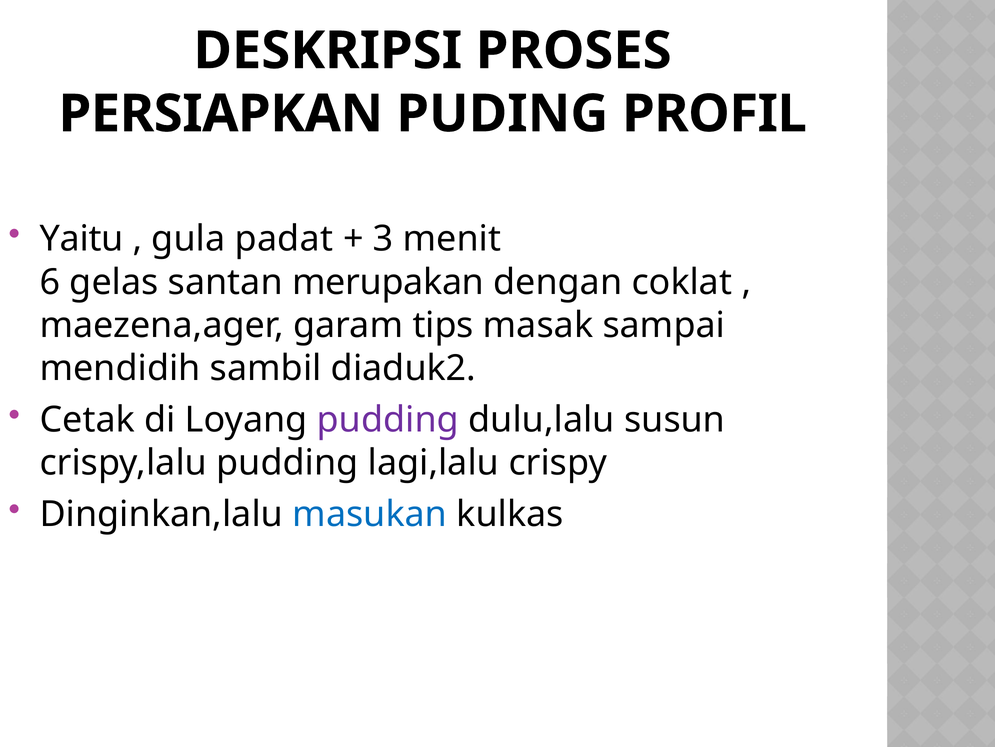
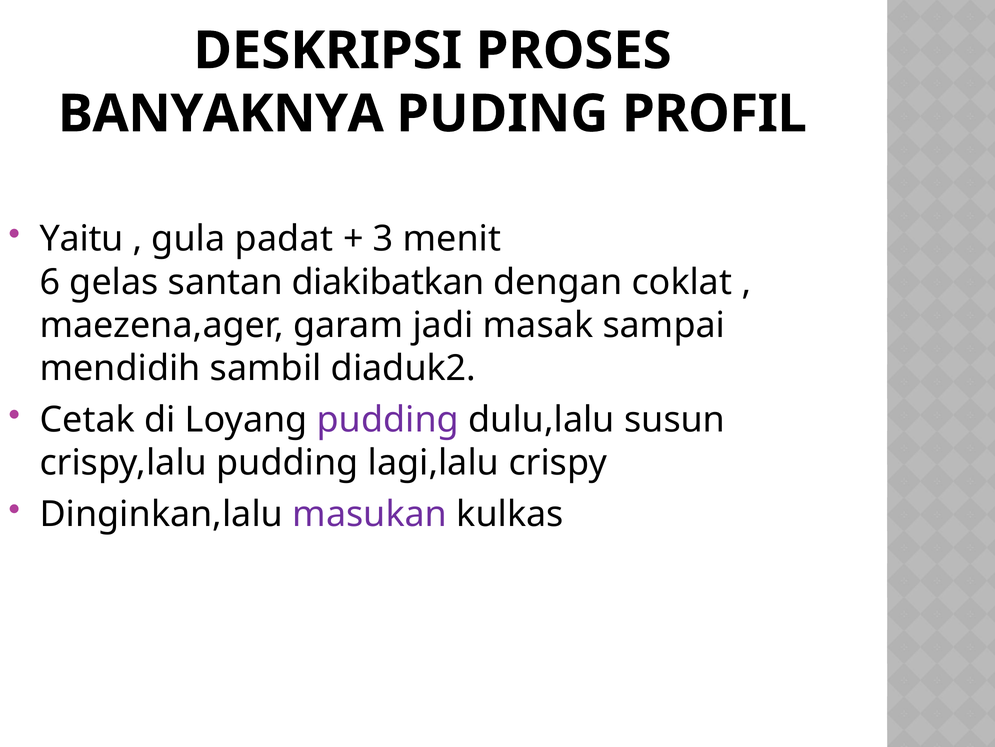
PERSIAPKAN: PERSIAPKAN -> BANYAKNYA (221, 114)
merupakan: merupakan -> diakibatkan (388, 282)
tips: tips -> jadi (443, 325)
masukan colour: blue -> purple (370, 514)
